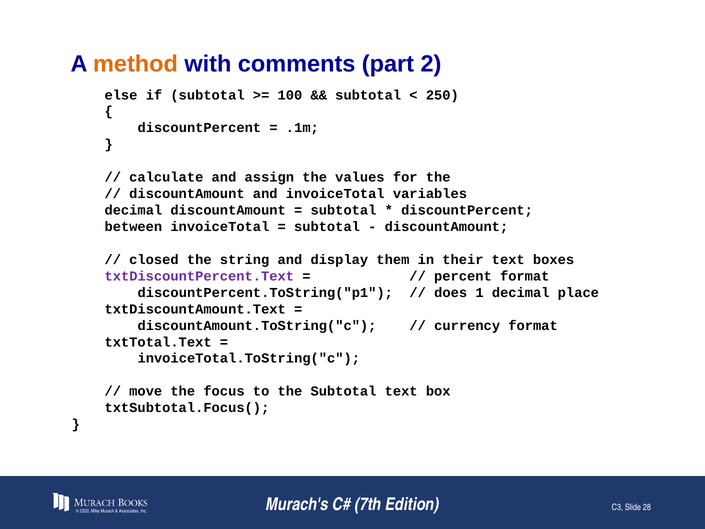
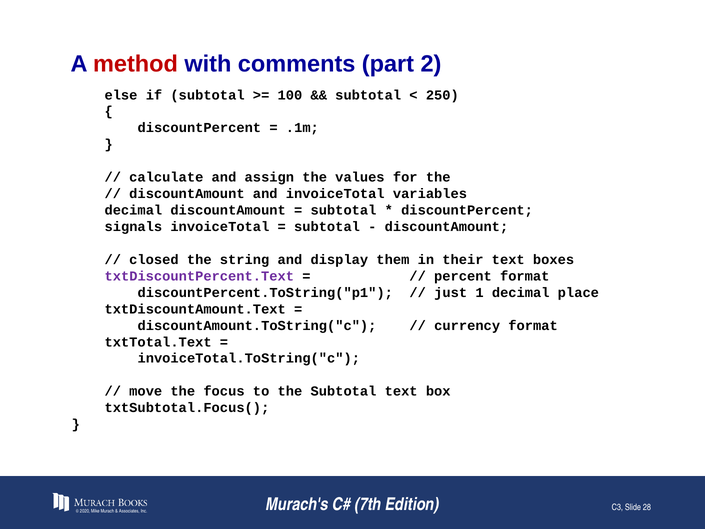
method colour: orange -> red (135, 64)
between: between -> signals (133, 227)
does: does -> just (451, 292)
